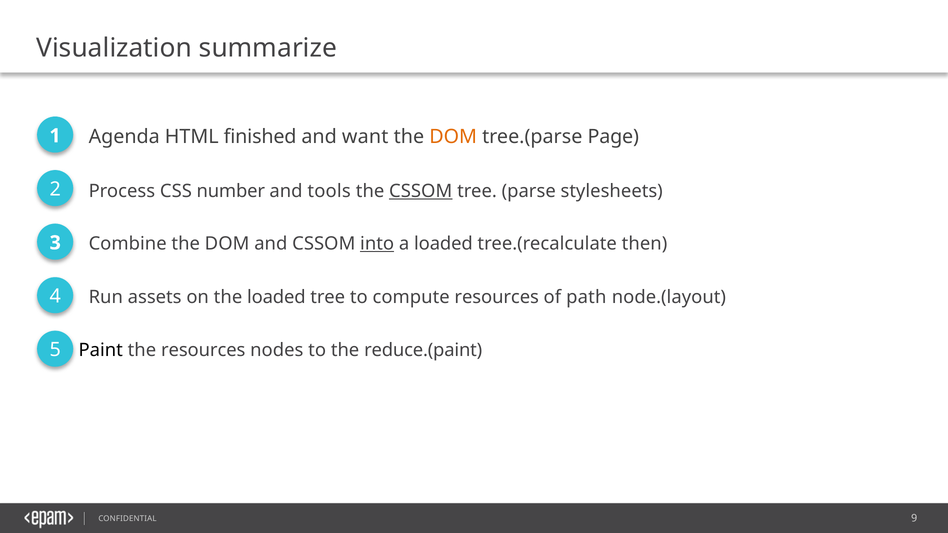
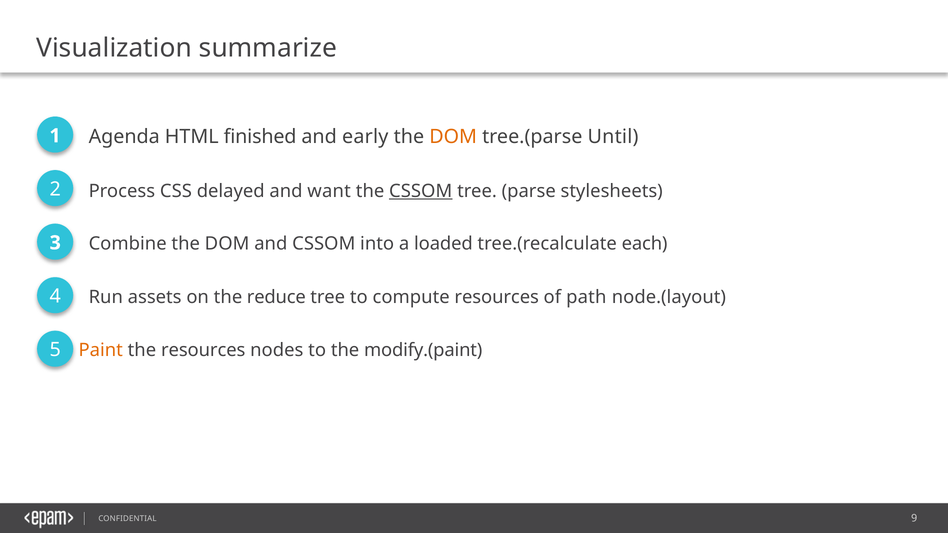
want: want -> early (365, 137)
Page: Page -> Until (613, 137)
number: number -> delayed (231, 191)
tools: tools -> want (329, 191)
into underline: present -> none (377, 244)
then: then -> each (645, 244)
the loaded: loaded -> reduce (276, 297)
Paint colour: black -> orange (101, 350)
reduce.(paint: reduce.(paint -> modify.(paint (423, 350)
